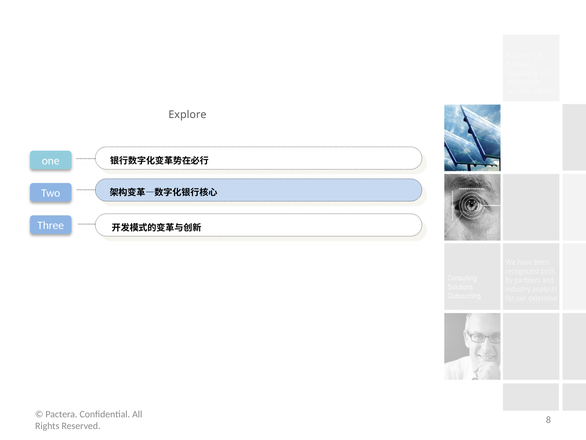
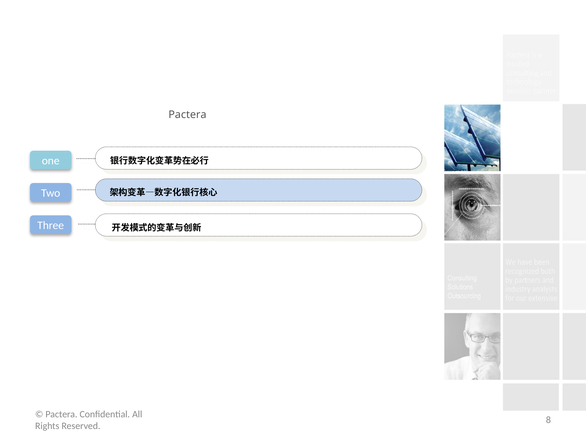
Explore: Explore -> Pactera (187, 114)
